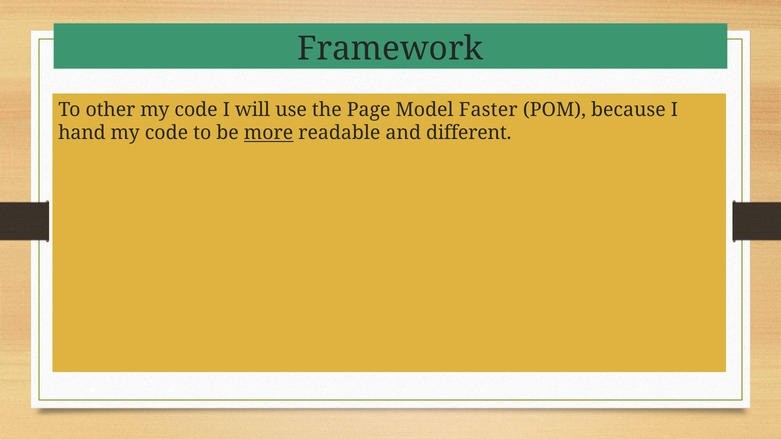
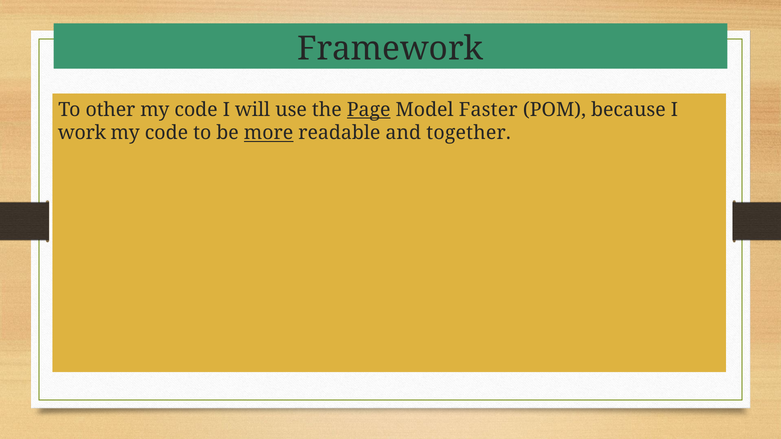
Page underline: none -> present (369, 110)
hand: hand -> work (82, 133)
different: different -> together (469, 133)
